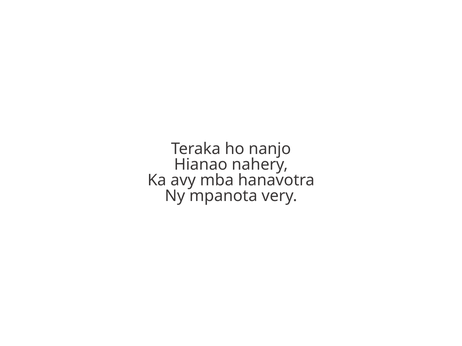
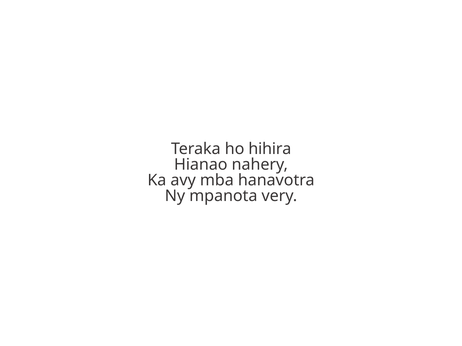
nanjo: nanjo -> hihira (270, 149)
